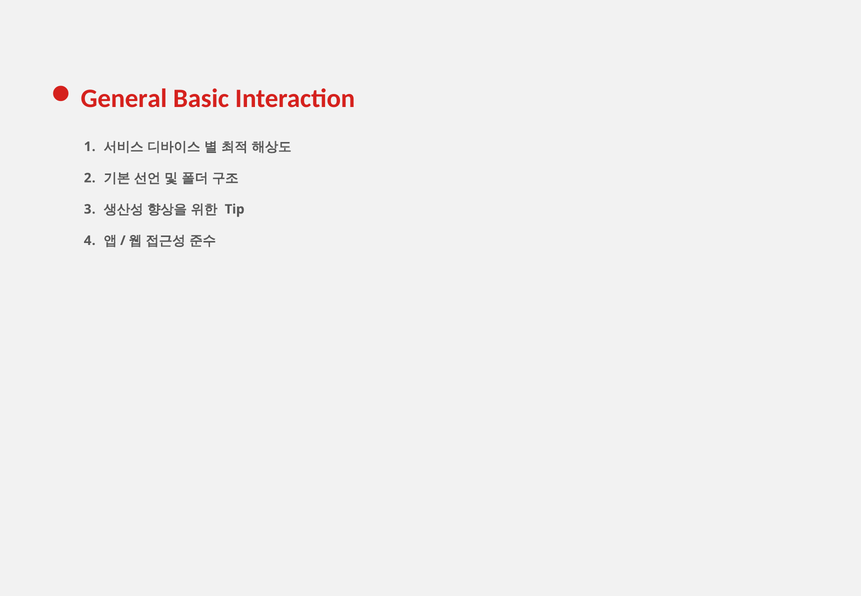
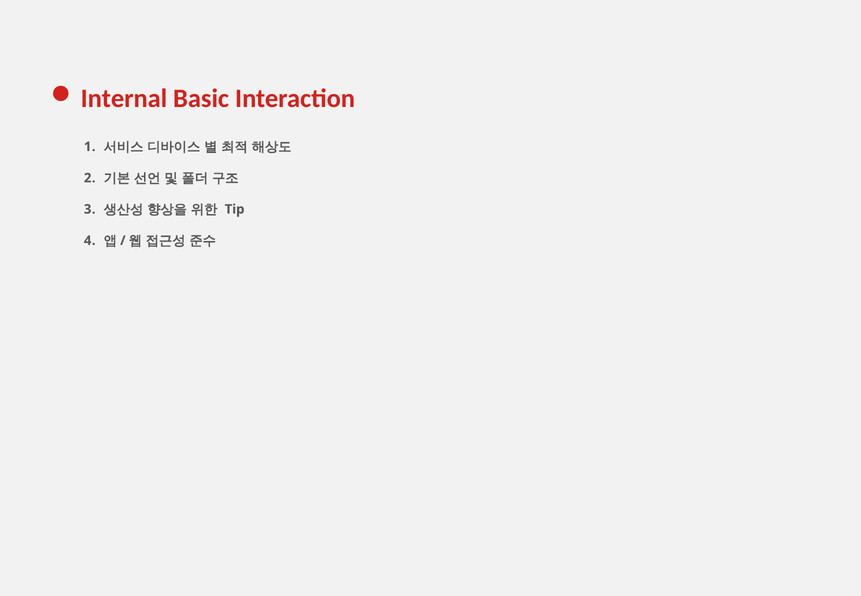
General: General -> Internal (124, 99)
